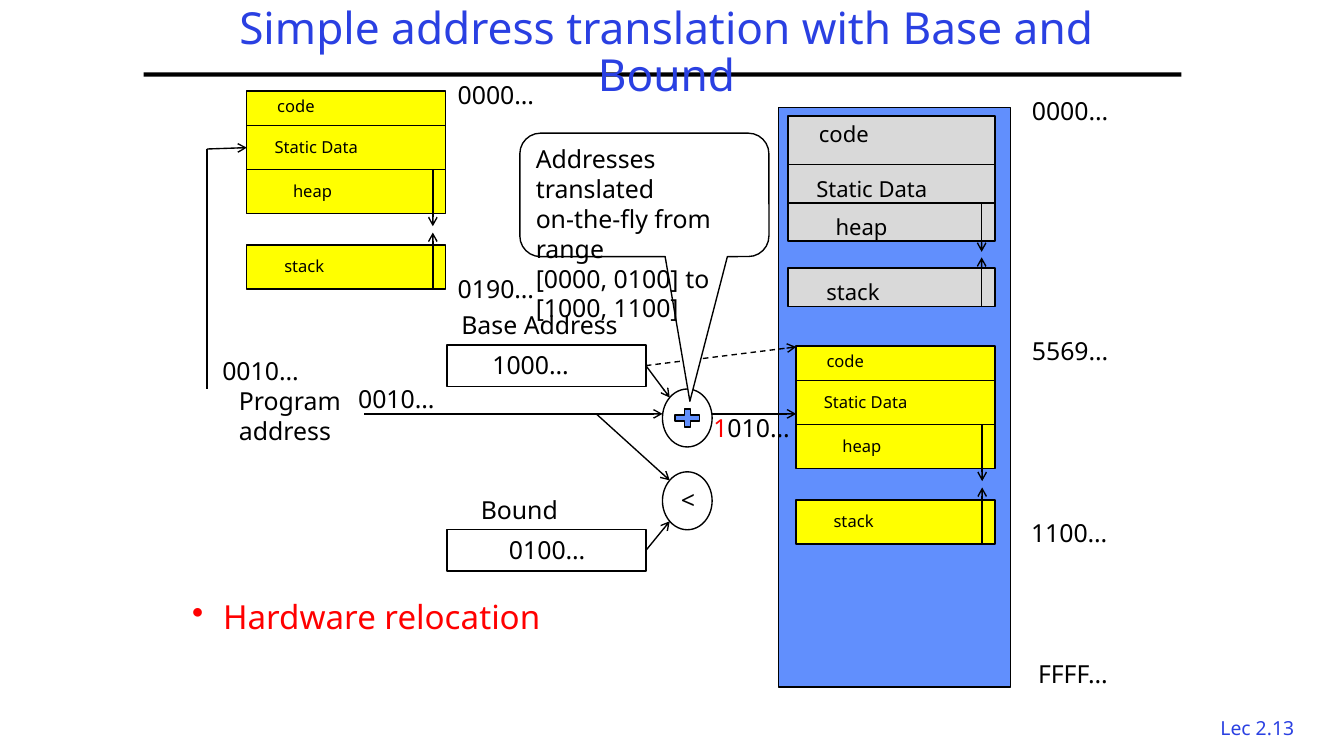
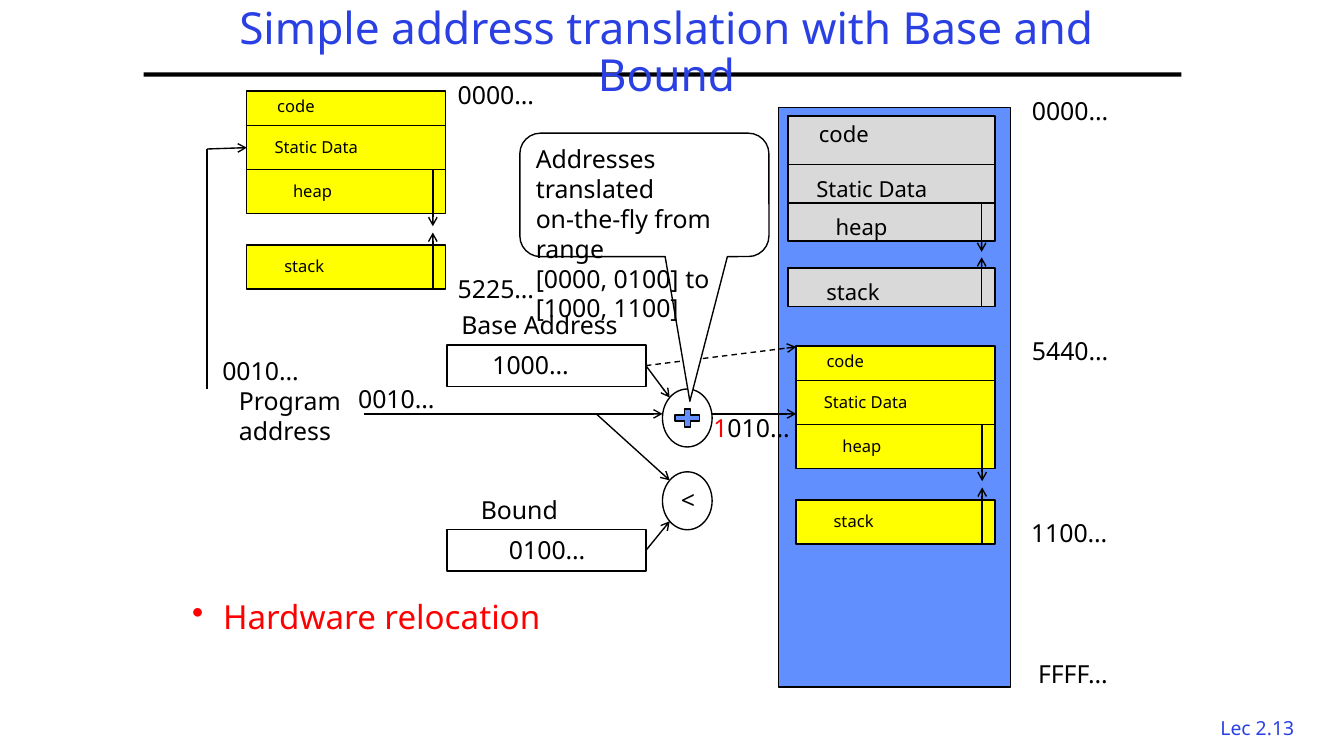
0190…: 0190… -> 5225… (496, 291)
5569…: 5569… -> 5440… (1070, 353)
